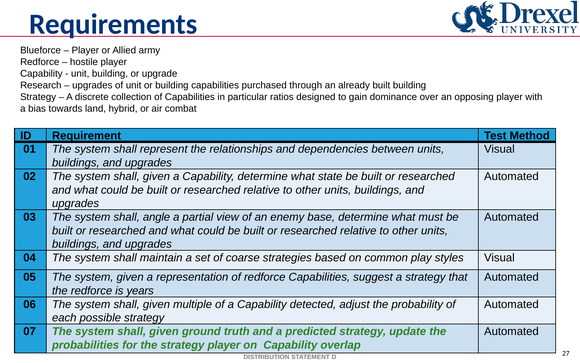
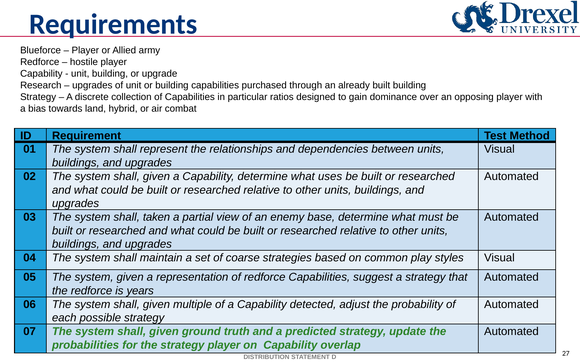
state: state -> uses (330, 176)
angle: angle -> taken (157, 217)
